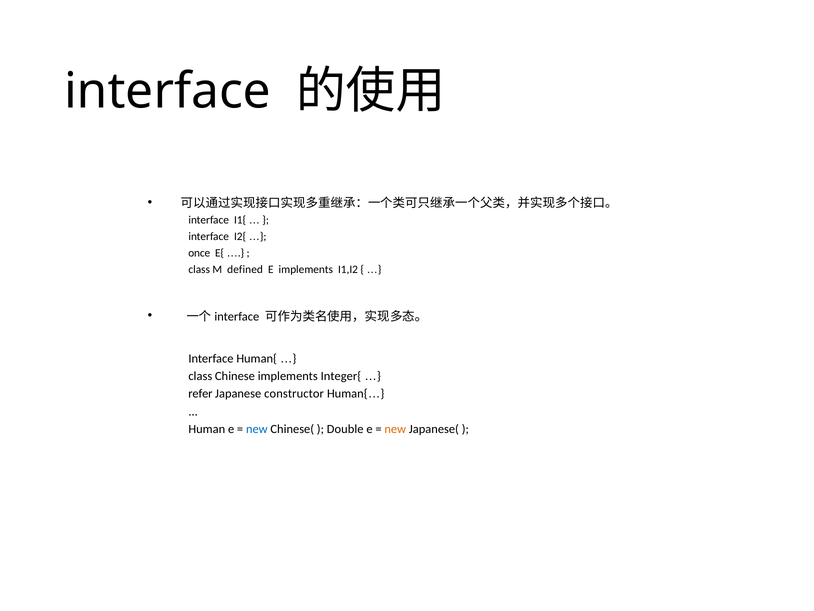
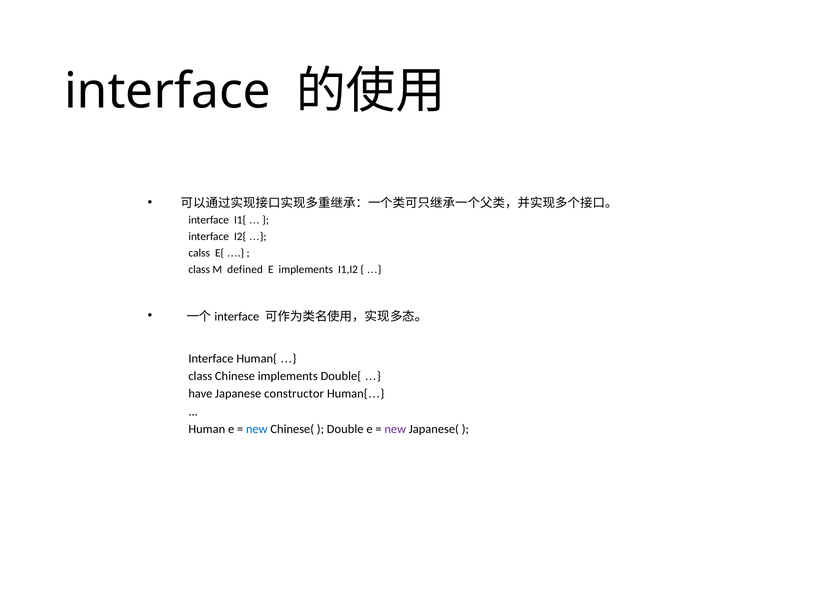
once: once -> calss (199, 253)
Integer{: Integer{ -> Double{ (341, 376)
refer: refer -> have (200, 394)
new colour: orange -> purple (395, 429)
